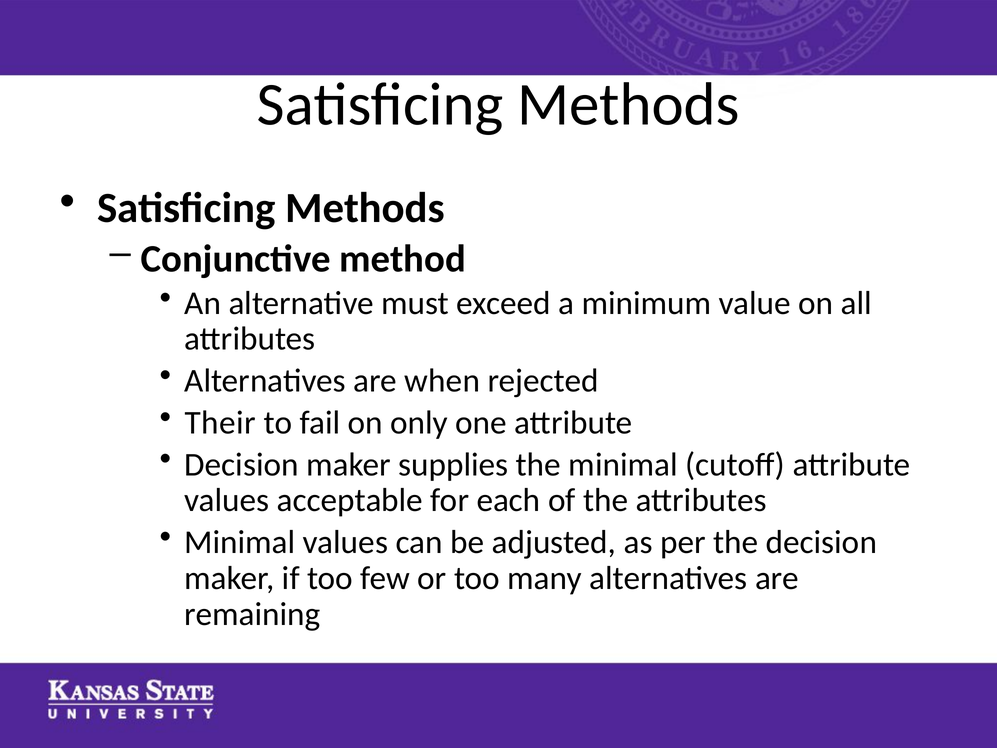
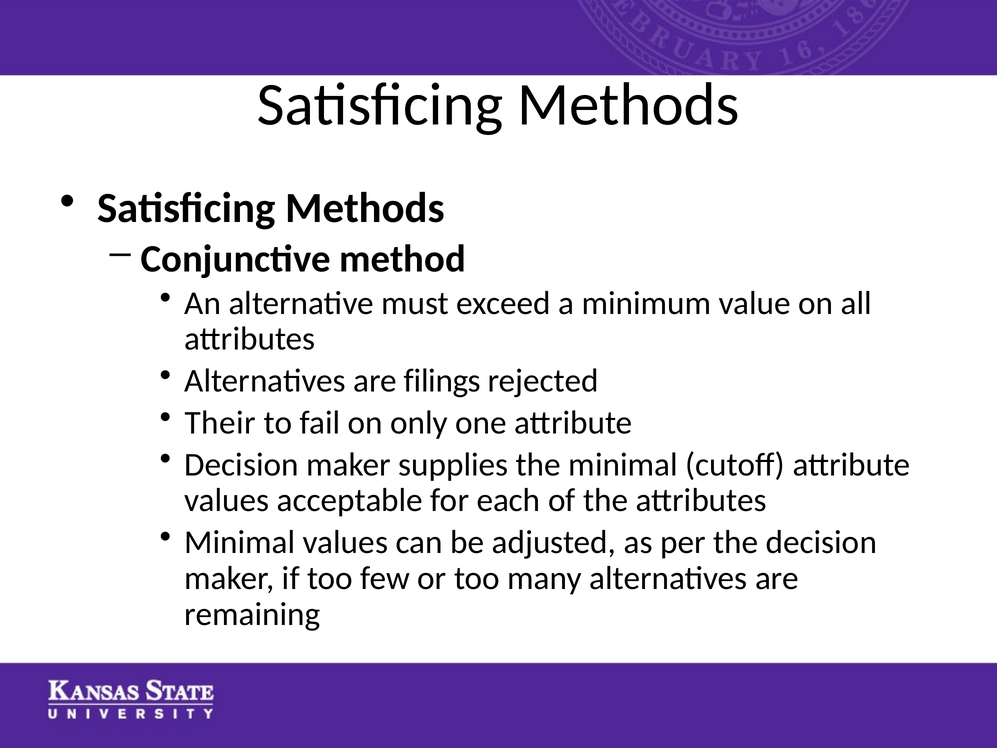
when: when -> filings (442, 381)
